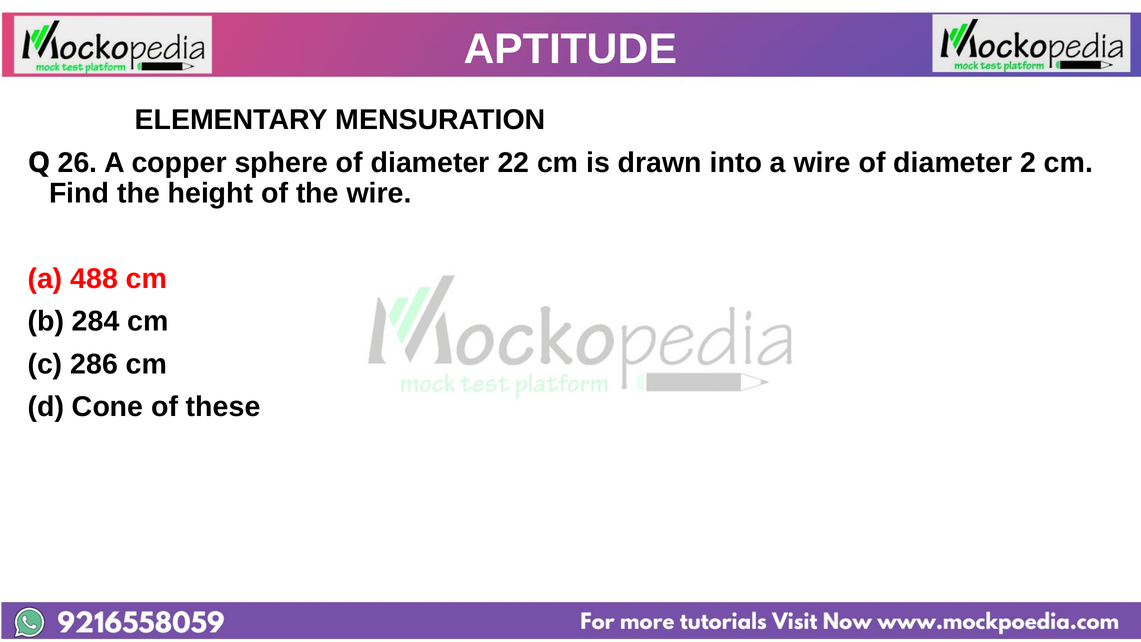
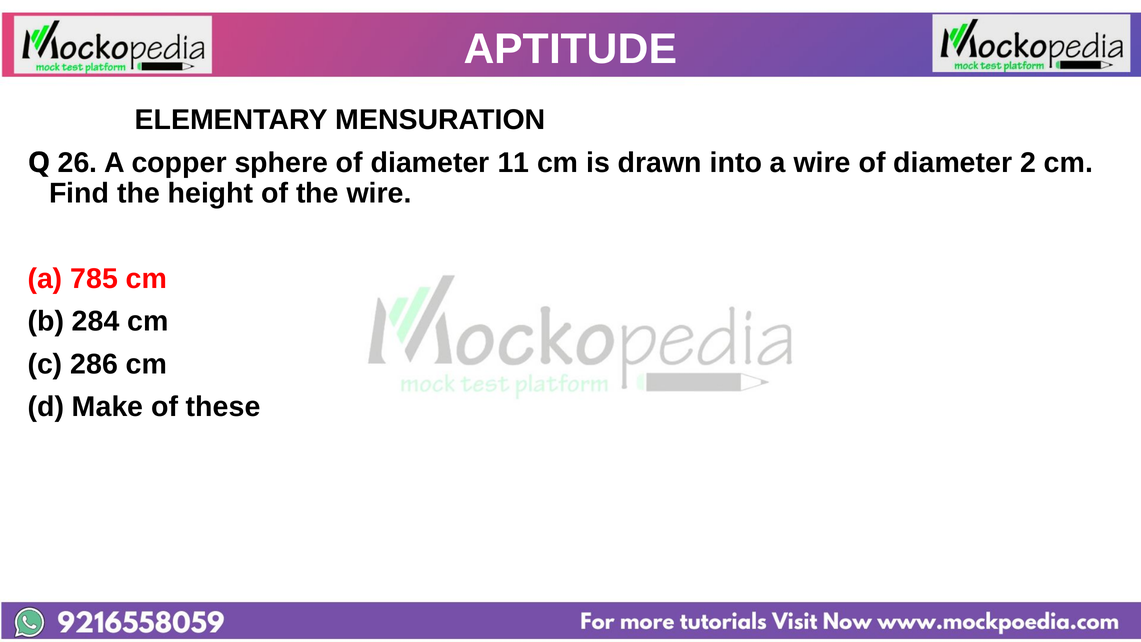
22: 22 -> 11 (513, 163)
488: 488 -> 785 (94, 279)
Cone: Cone -> Make (108, 407)
